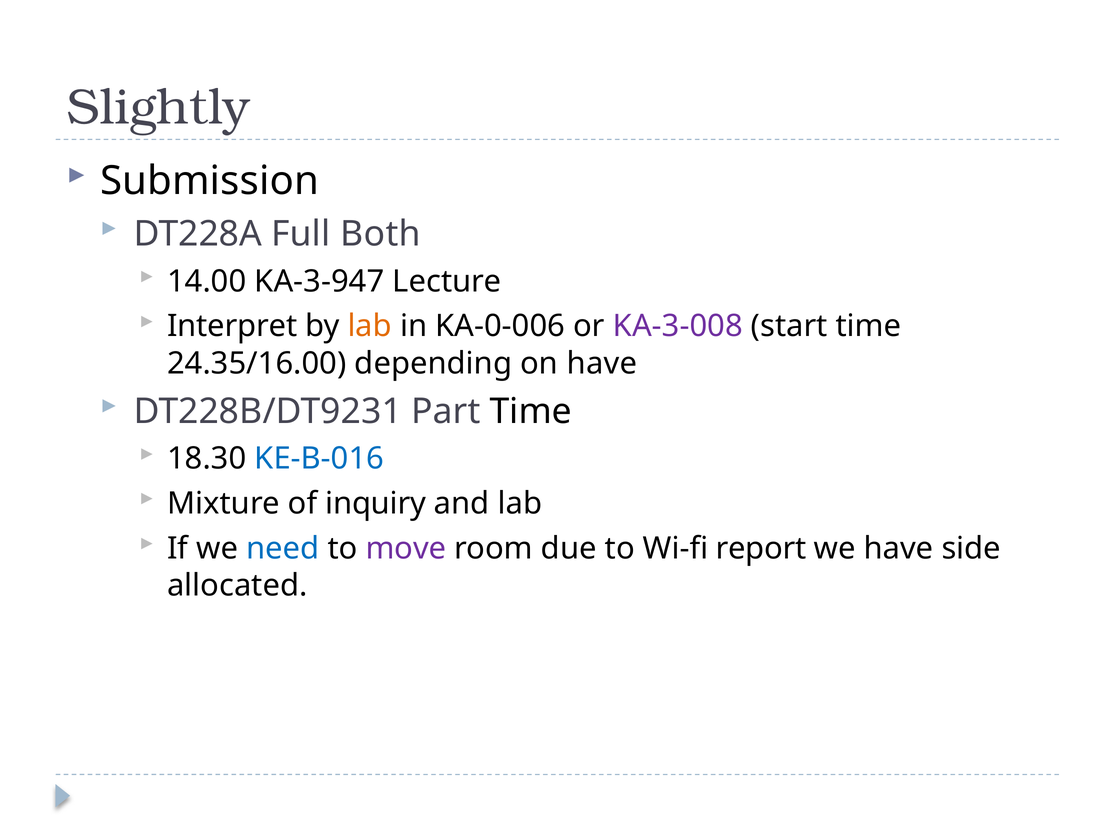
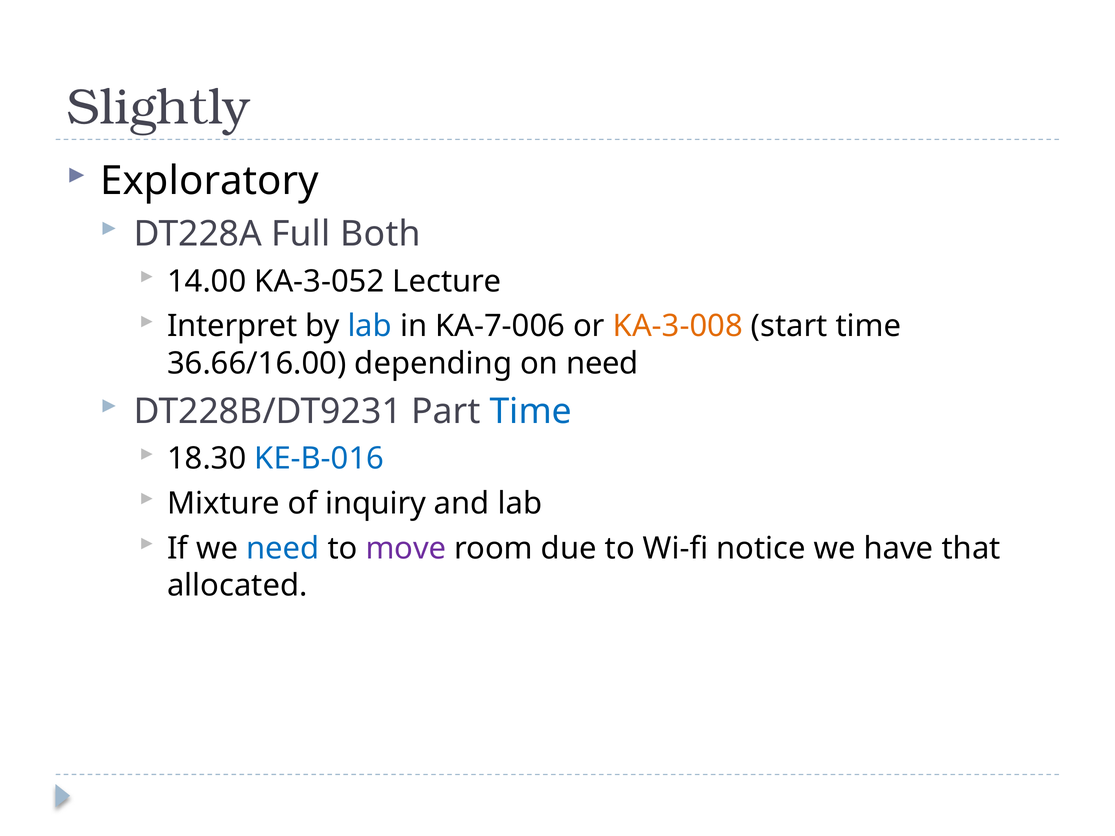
Submission: Submission -> Exploratory (210, 181)
KA-3-947: KA-3-947 -> KA-3-052 (319, 281)
lab colour: orange -> blue (370, 326)
KA-0-006: KA-0-006 -> KA-7-006 (500, 326)
KA-3-008 colour: purple -> orange (678, 326)
24.35/16.00: 24.35/16.00 -> 36.66/16.00 (257, 363)
on have: have -> need (602, 363)
Time colour: black -> blue (531, 411)
report: report -> notice (761, 549)
side: side -> that (971, 549)
